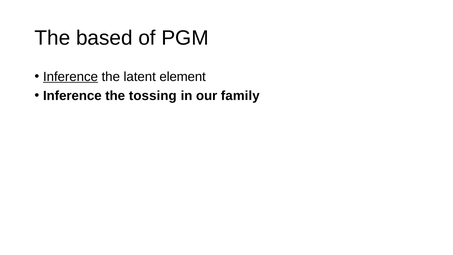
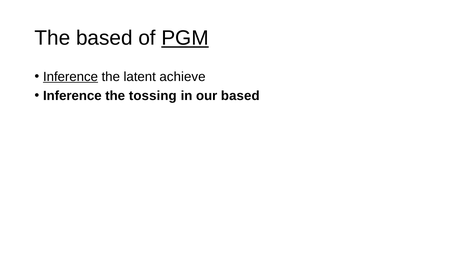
PGM underline: none -> present (185, 38)
element: element -> achieve (182, 77)
our family: family -> based (240, 96)
